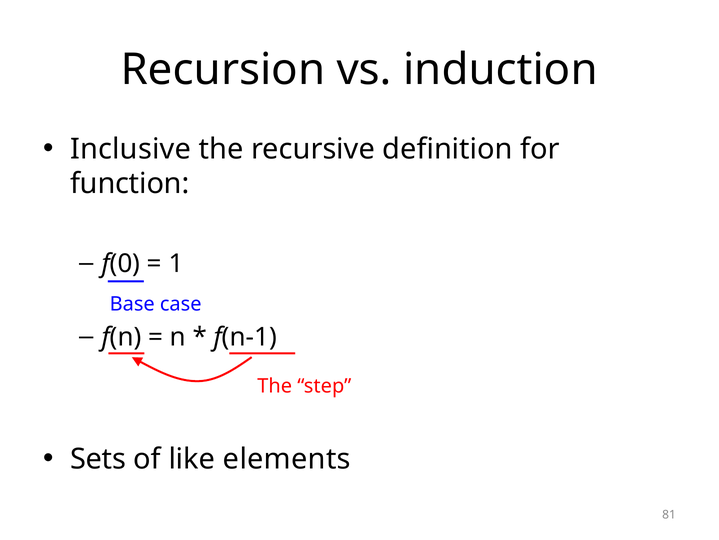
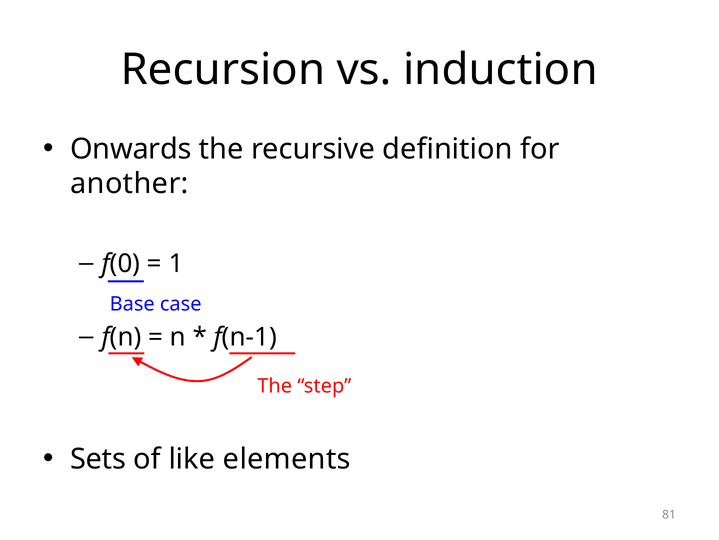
Inclusive: Inclusive -> Onwards (131, 149)
function: function -> another (129, 184)
